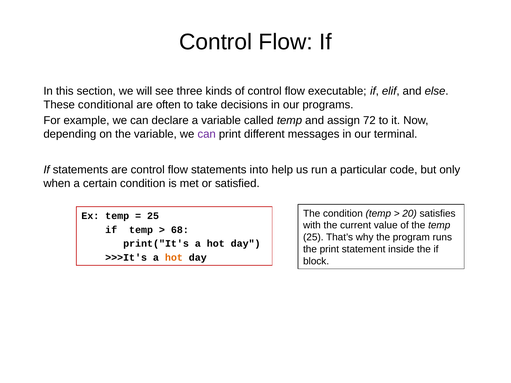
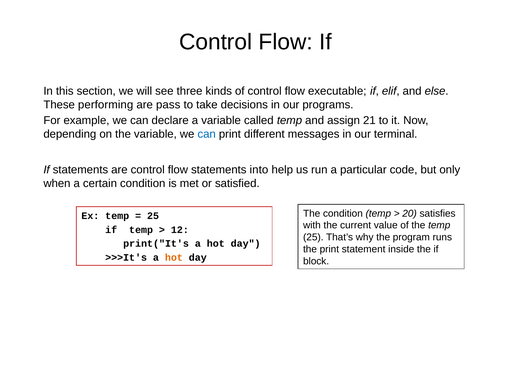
conditional: conditional -> performing (106, 105)
often: often -> pass (168, 105)
72: 72 -> 21 (369, 121)
can colour: purple -> blue (207, 134)
68: 68 -> 12 (180, 230)
